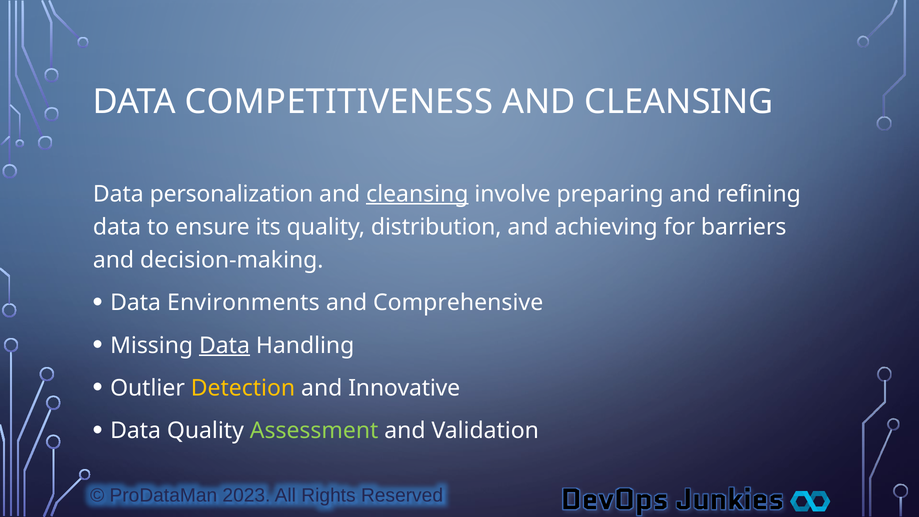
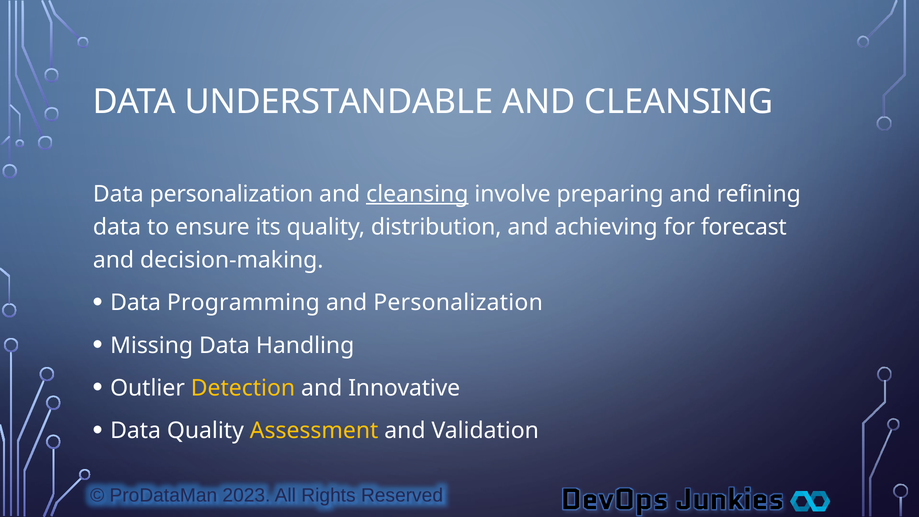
COMPETITIVENESS: COMPETITIVENESS -> UNDERSTANDABLE (339, 102)
barriers: barriers -> forecast (744, 227)
Environments: Environments -> Programming (243, 303)
and Comprehensive: Comprehensive -> Personalization (458, 303)
Data underline: present -> none (224, 345)
Assessment colour: light green -> yellow (314, 431)
